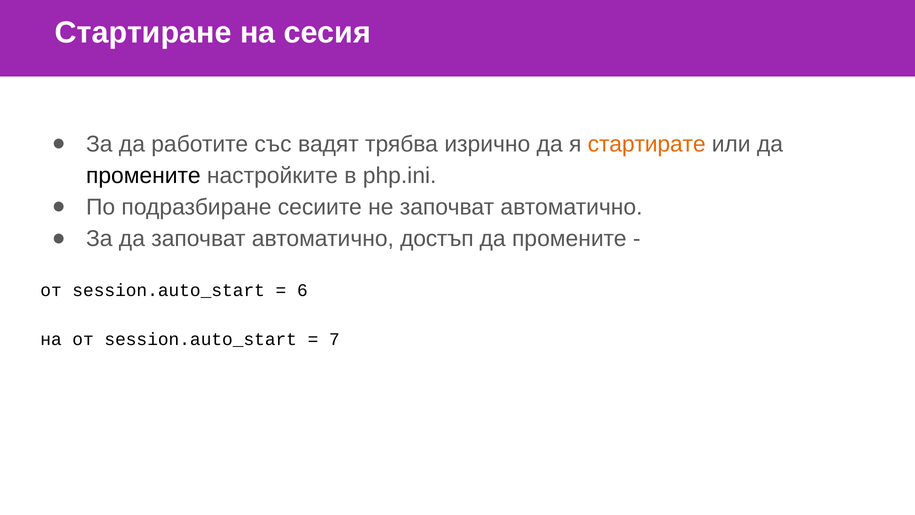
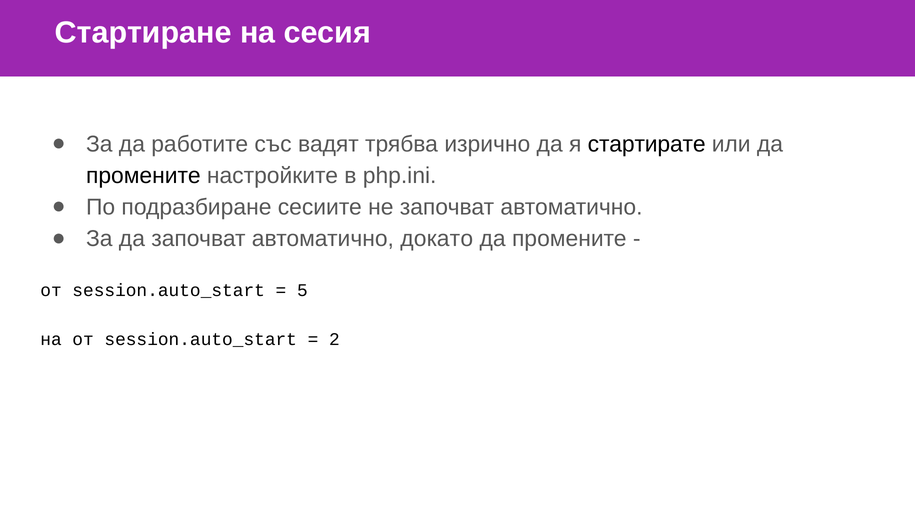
стартирате colour: orange -> black (647, 144)
достъп: достъп -> докато (437, 239)
6: 6 -> 5 (302, 290)
7: 7 -> 2 (334, 339)
